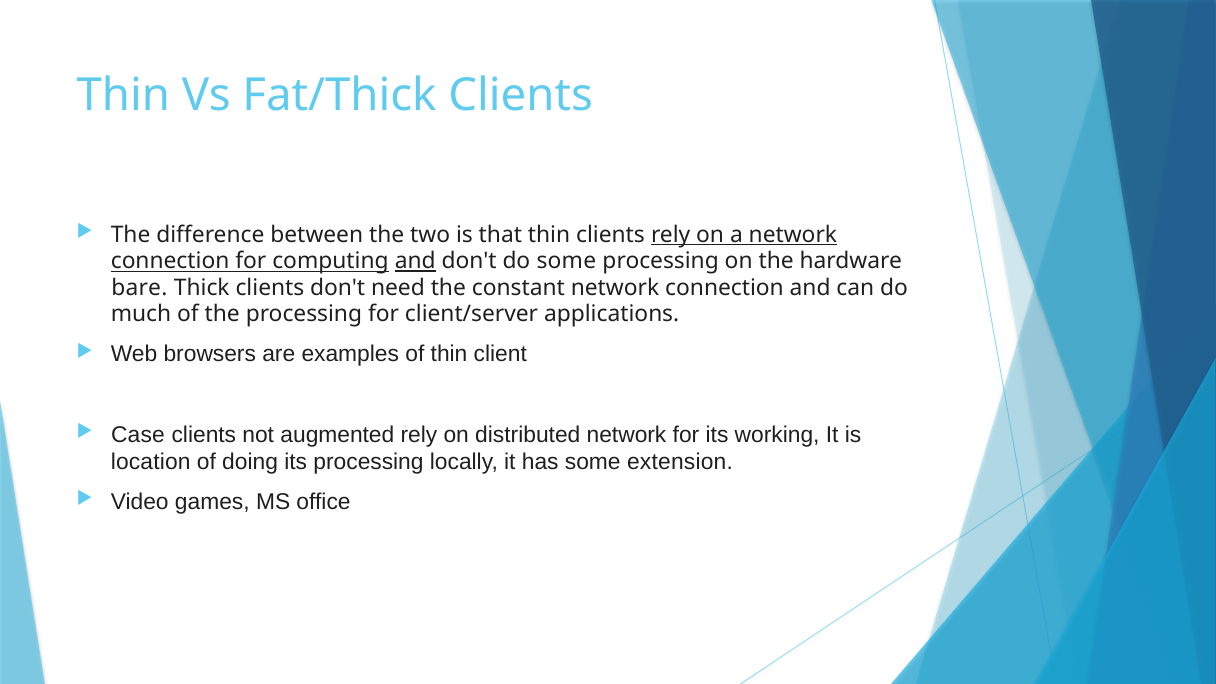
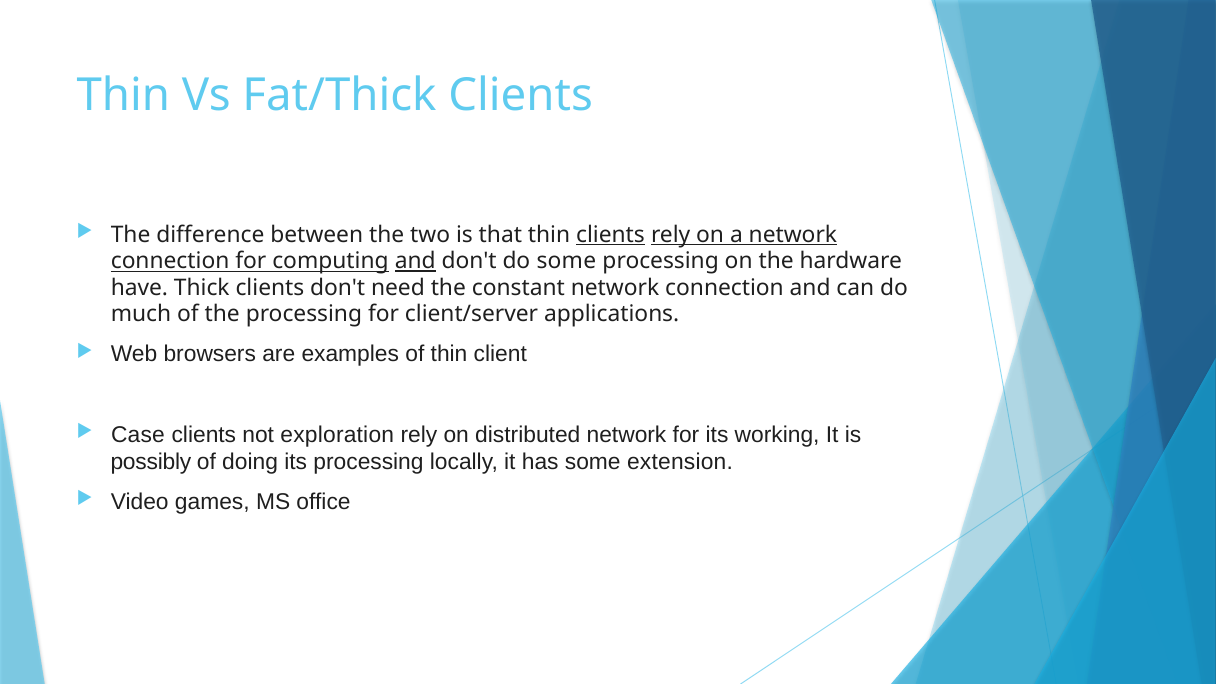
clients underline: none -> present (610, 235)
bare: bare -> have (139, 288)
augmented: augmented -> exploration (337, 435)
location: location -> possibly (151, 462)
